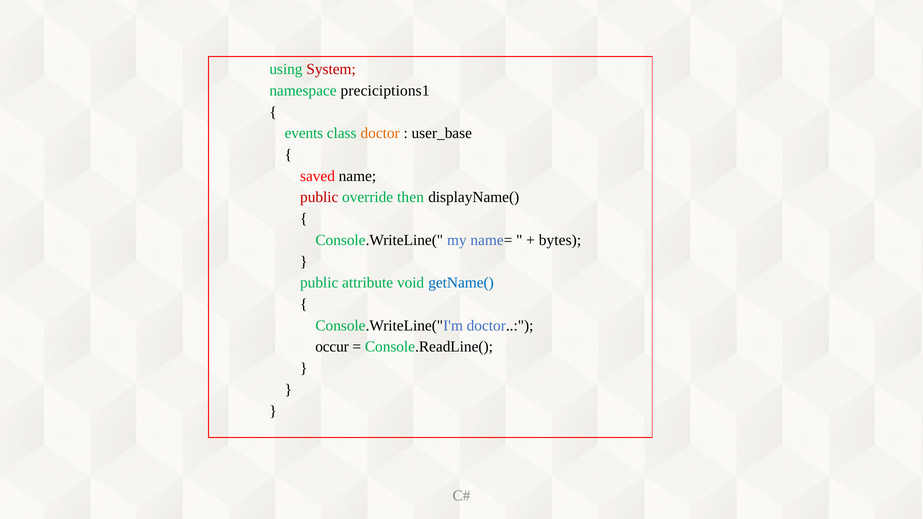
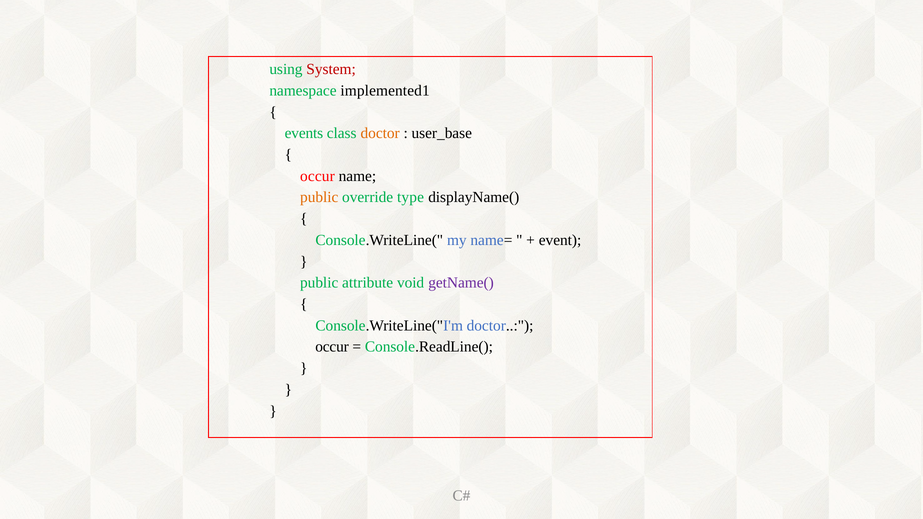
preciciptions1: preciciptions1 -> implemented1 (385, 91)
saved: saved -> occur (317, 176)
public colour: red -> orange (319, 197)
then: then -> type (411, 197)
bytes: bytes -> event (560, 240)
getName( colour: blue -> purple (461, 283)
